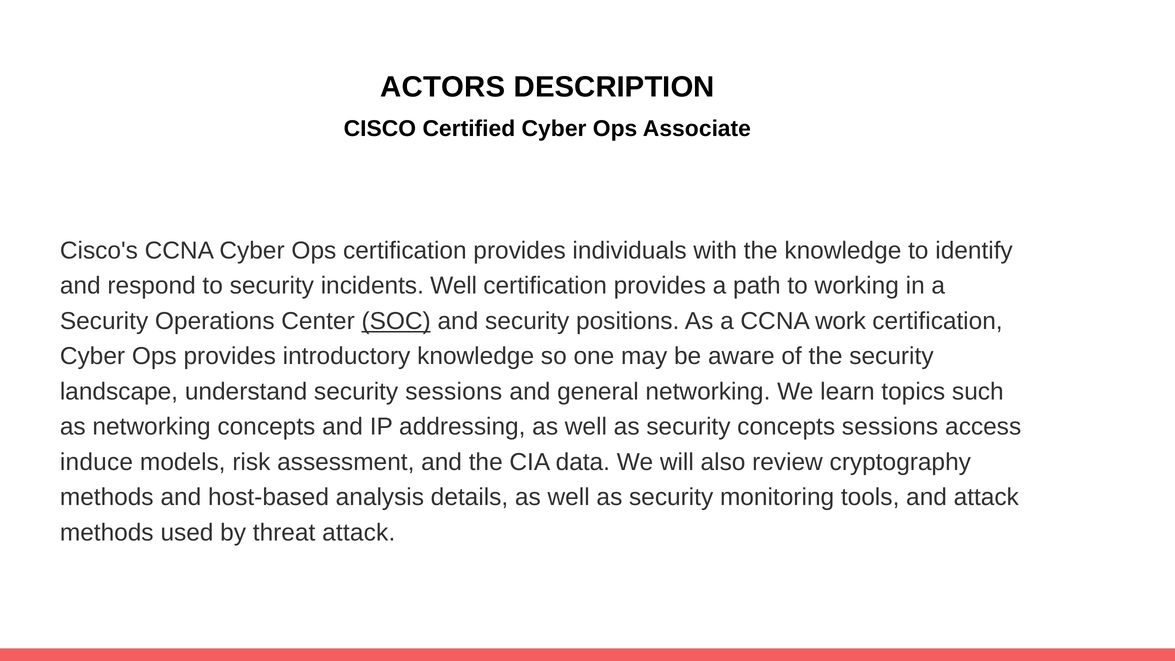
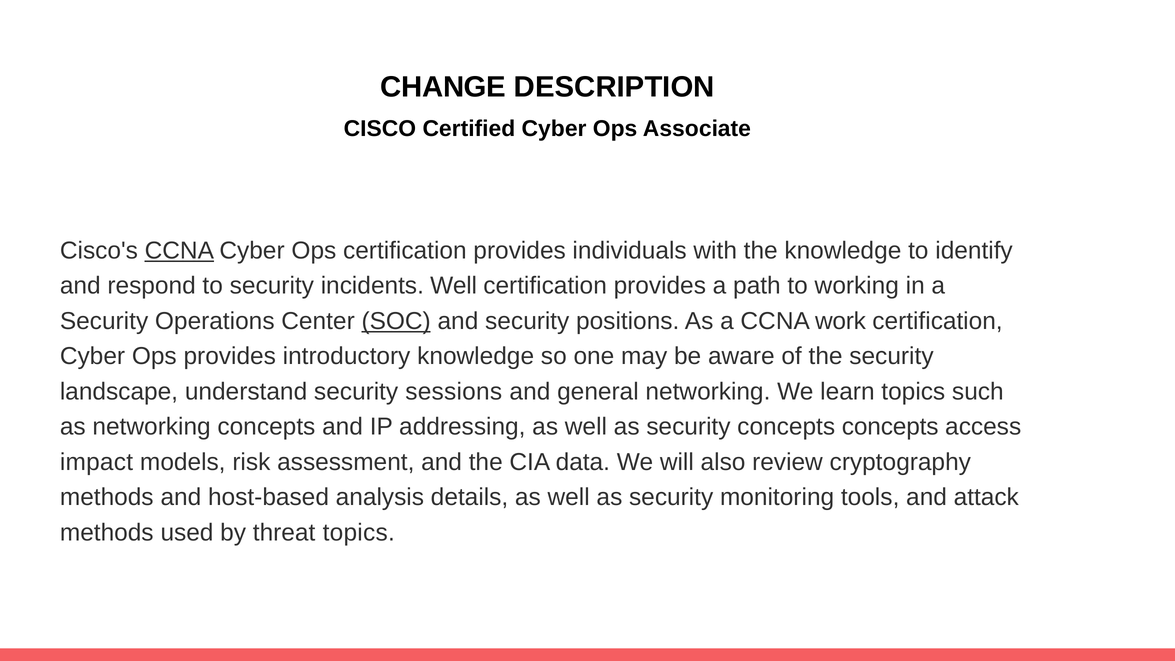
ACTORS: ACTORS -> CHANGE (443, 87)
CCNA underline: none -> present (179, 251)
concepts sessions: sessions -> concepts (890, 427)
induce: induce -> impact (96, 462)
threat attack: attack -> topics (359, 533)
